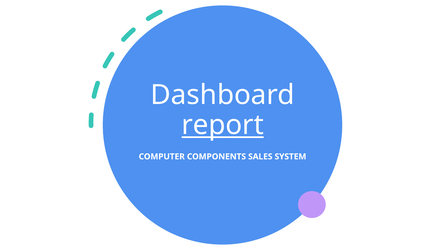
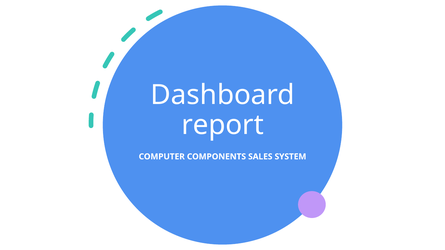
report underline: present -> none (223, 125)
